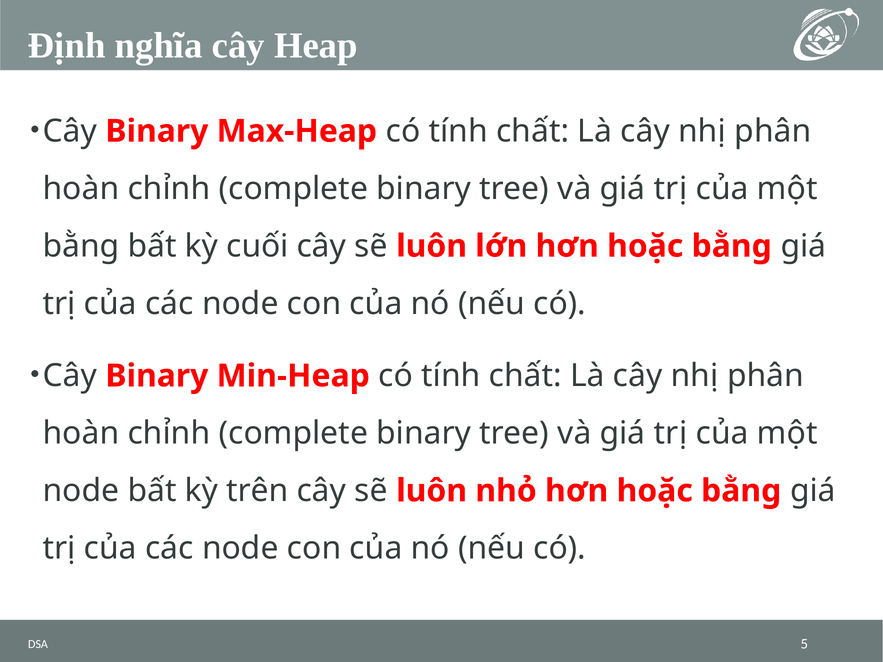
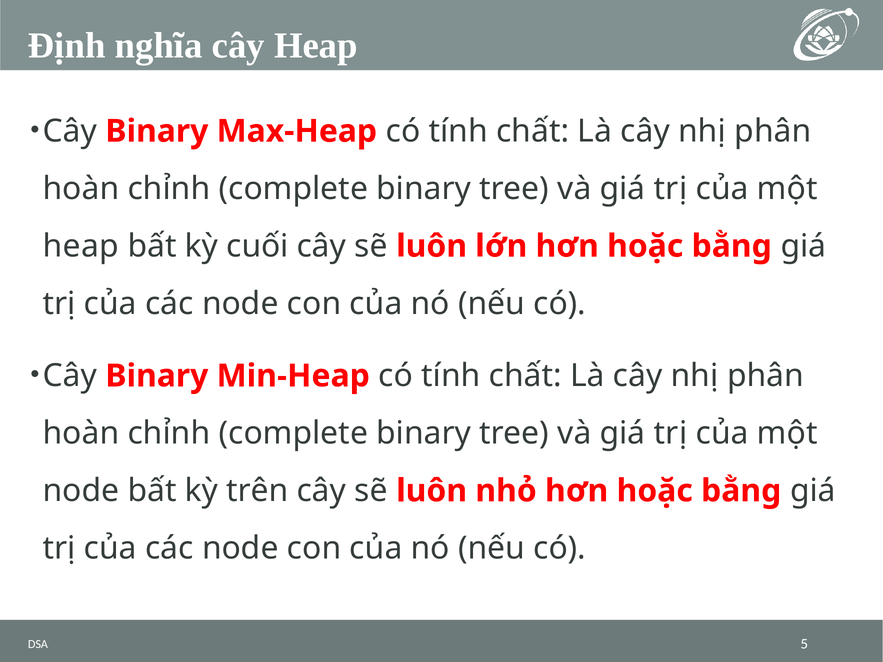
bằng: bằng -> heap (81, 246)
